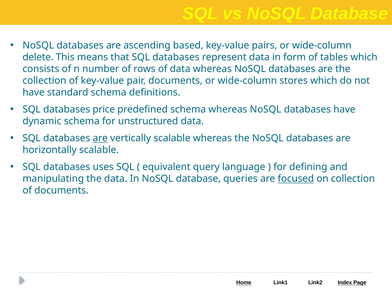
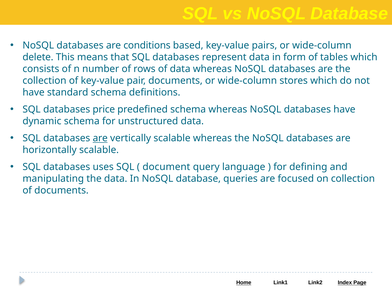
ascending: ascending -> conditions (147, 45)
equivalent: equivalent -> document (166, 167)
focused underline: present -> none (296, 179)
